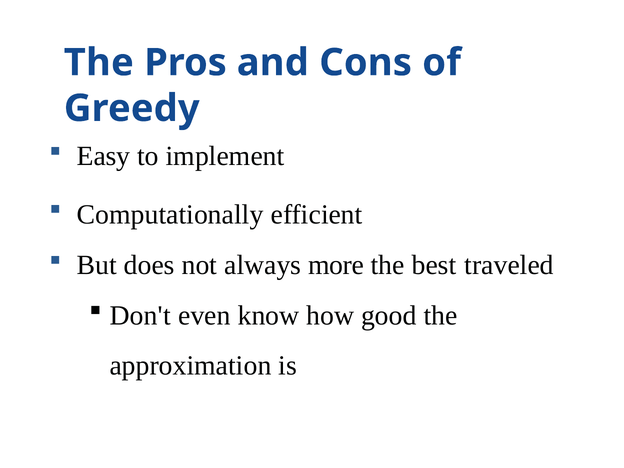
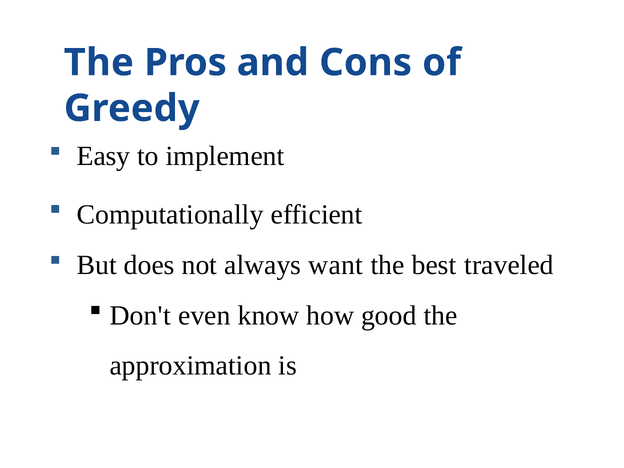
more: more -> want (336, 265)
